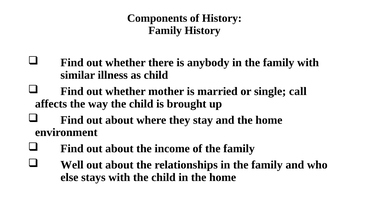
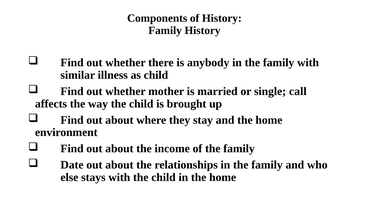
Well: Well -> Date (72, 165)
